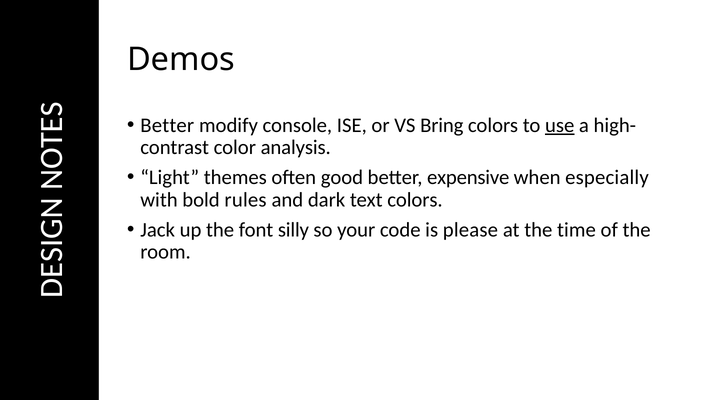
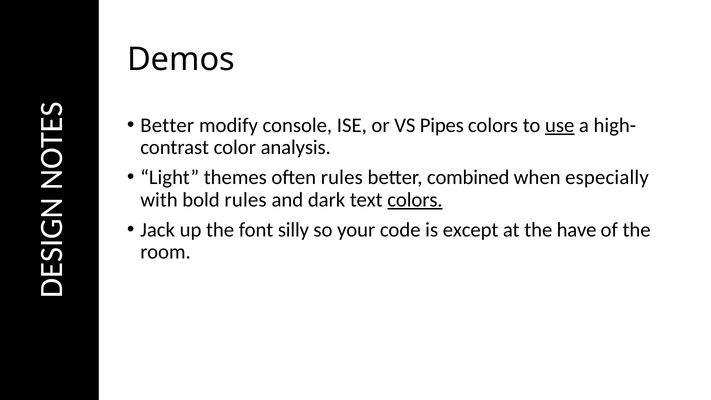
Bring: Bring -> Pipes (442, 125)
often good: good -> rules (342, 177)
expensive: expensive -> combined (468, 177)
colors underline: none -> present (415, 200)
please: please -> except (471, 230)
time: time -> have (577, 230)
